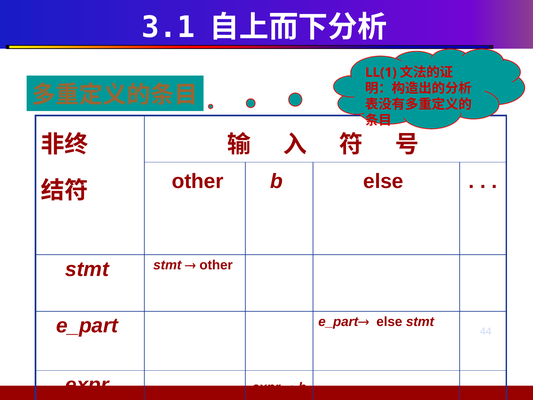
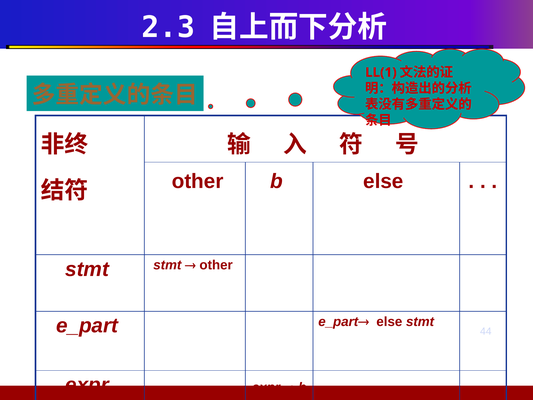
3.1: 3.1 -> 2.3 (168, 27)
